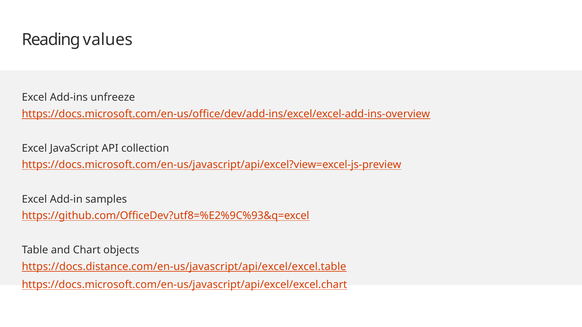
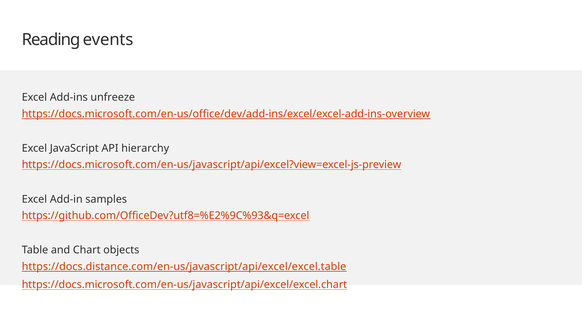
values: values -> events (108, 40)
collection: collection -> hierarchy (145, 148)
